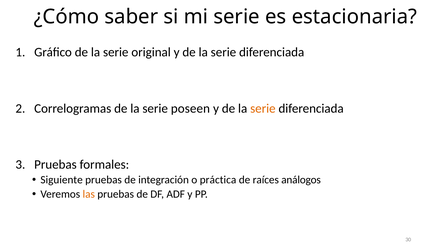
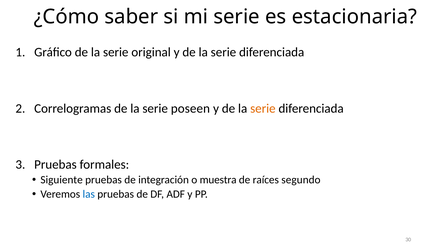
práctica: práctica -> muestra (218, 179)
análogos: análogos -> segundo (301, 179)
las colour: orange -> blue (89, 194)
